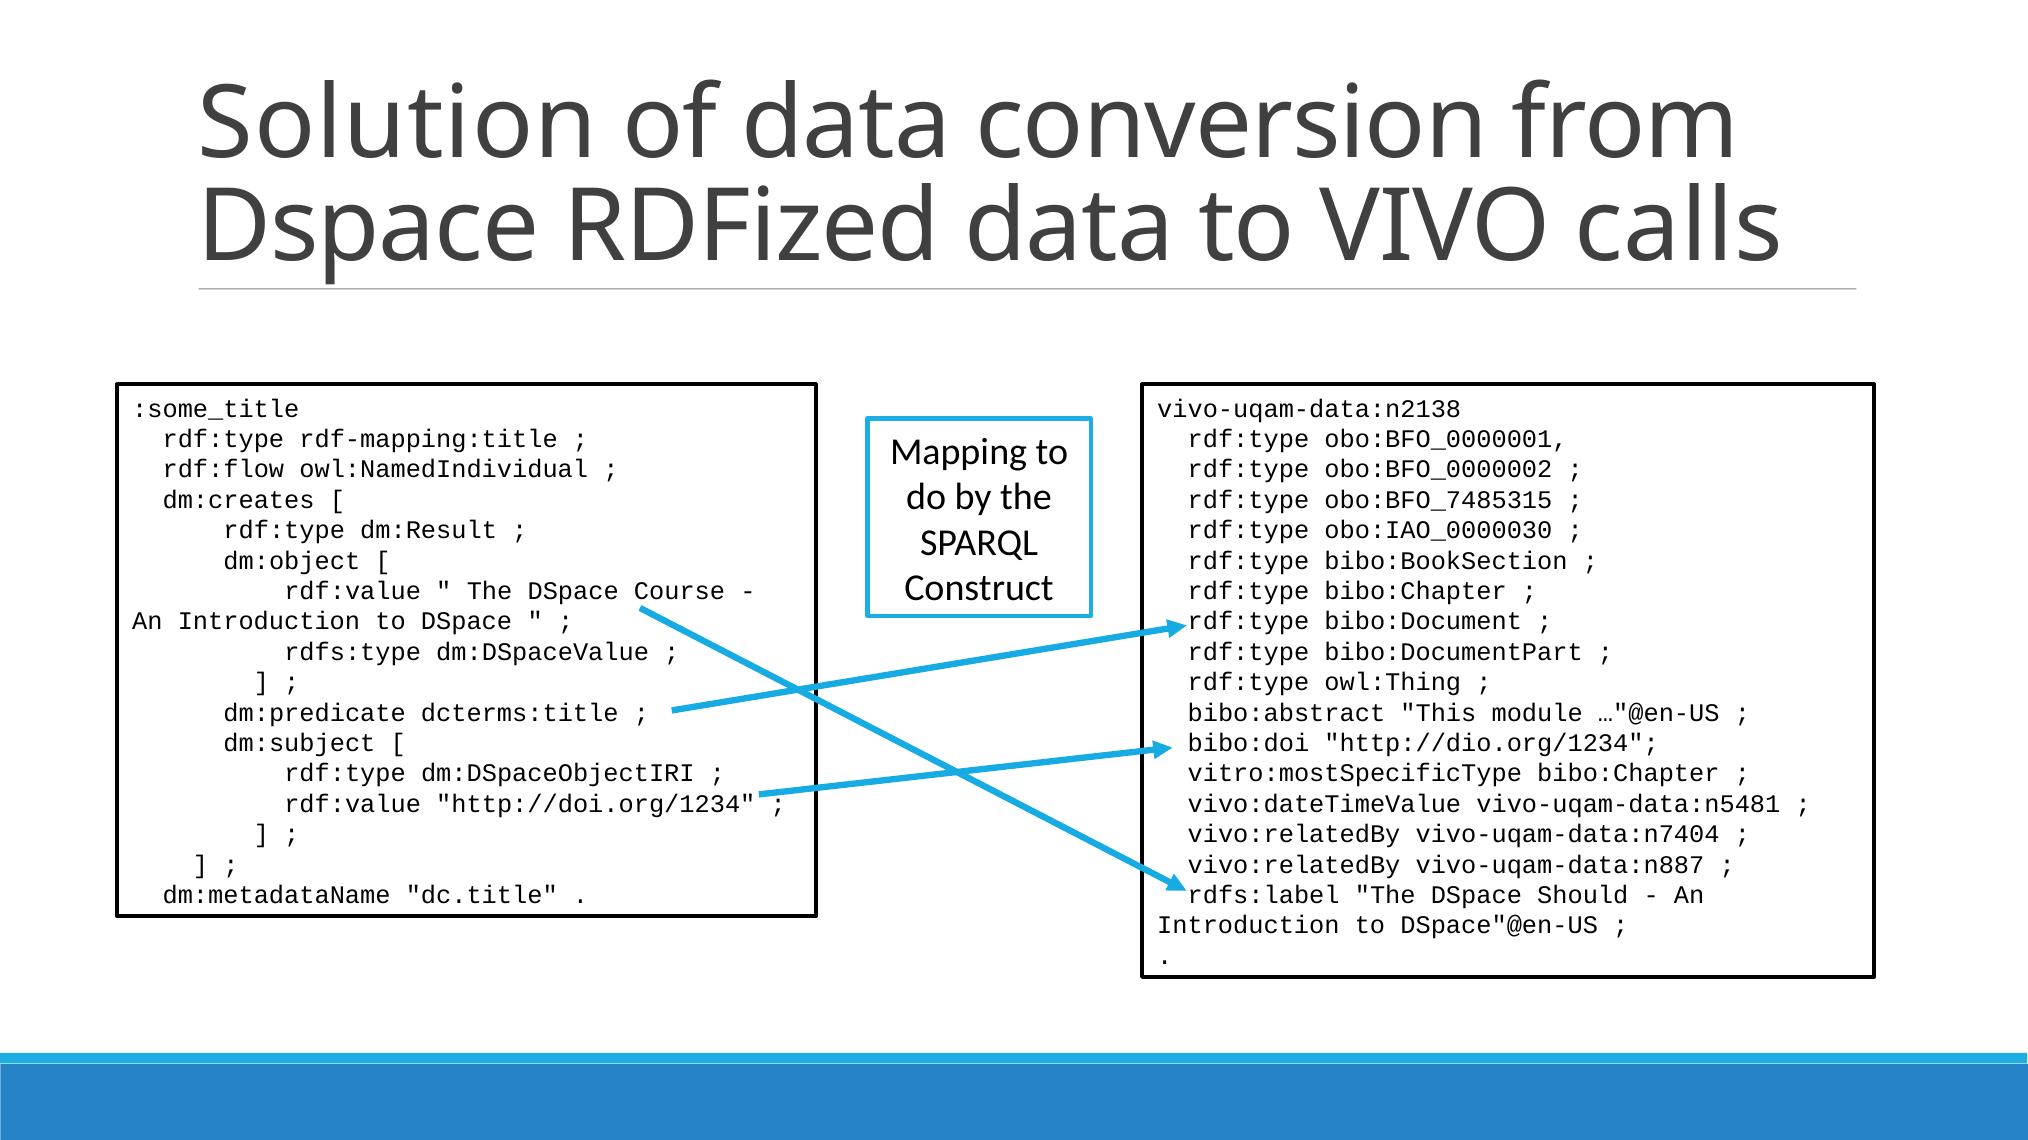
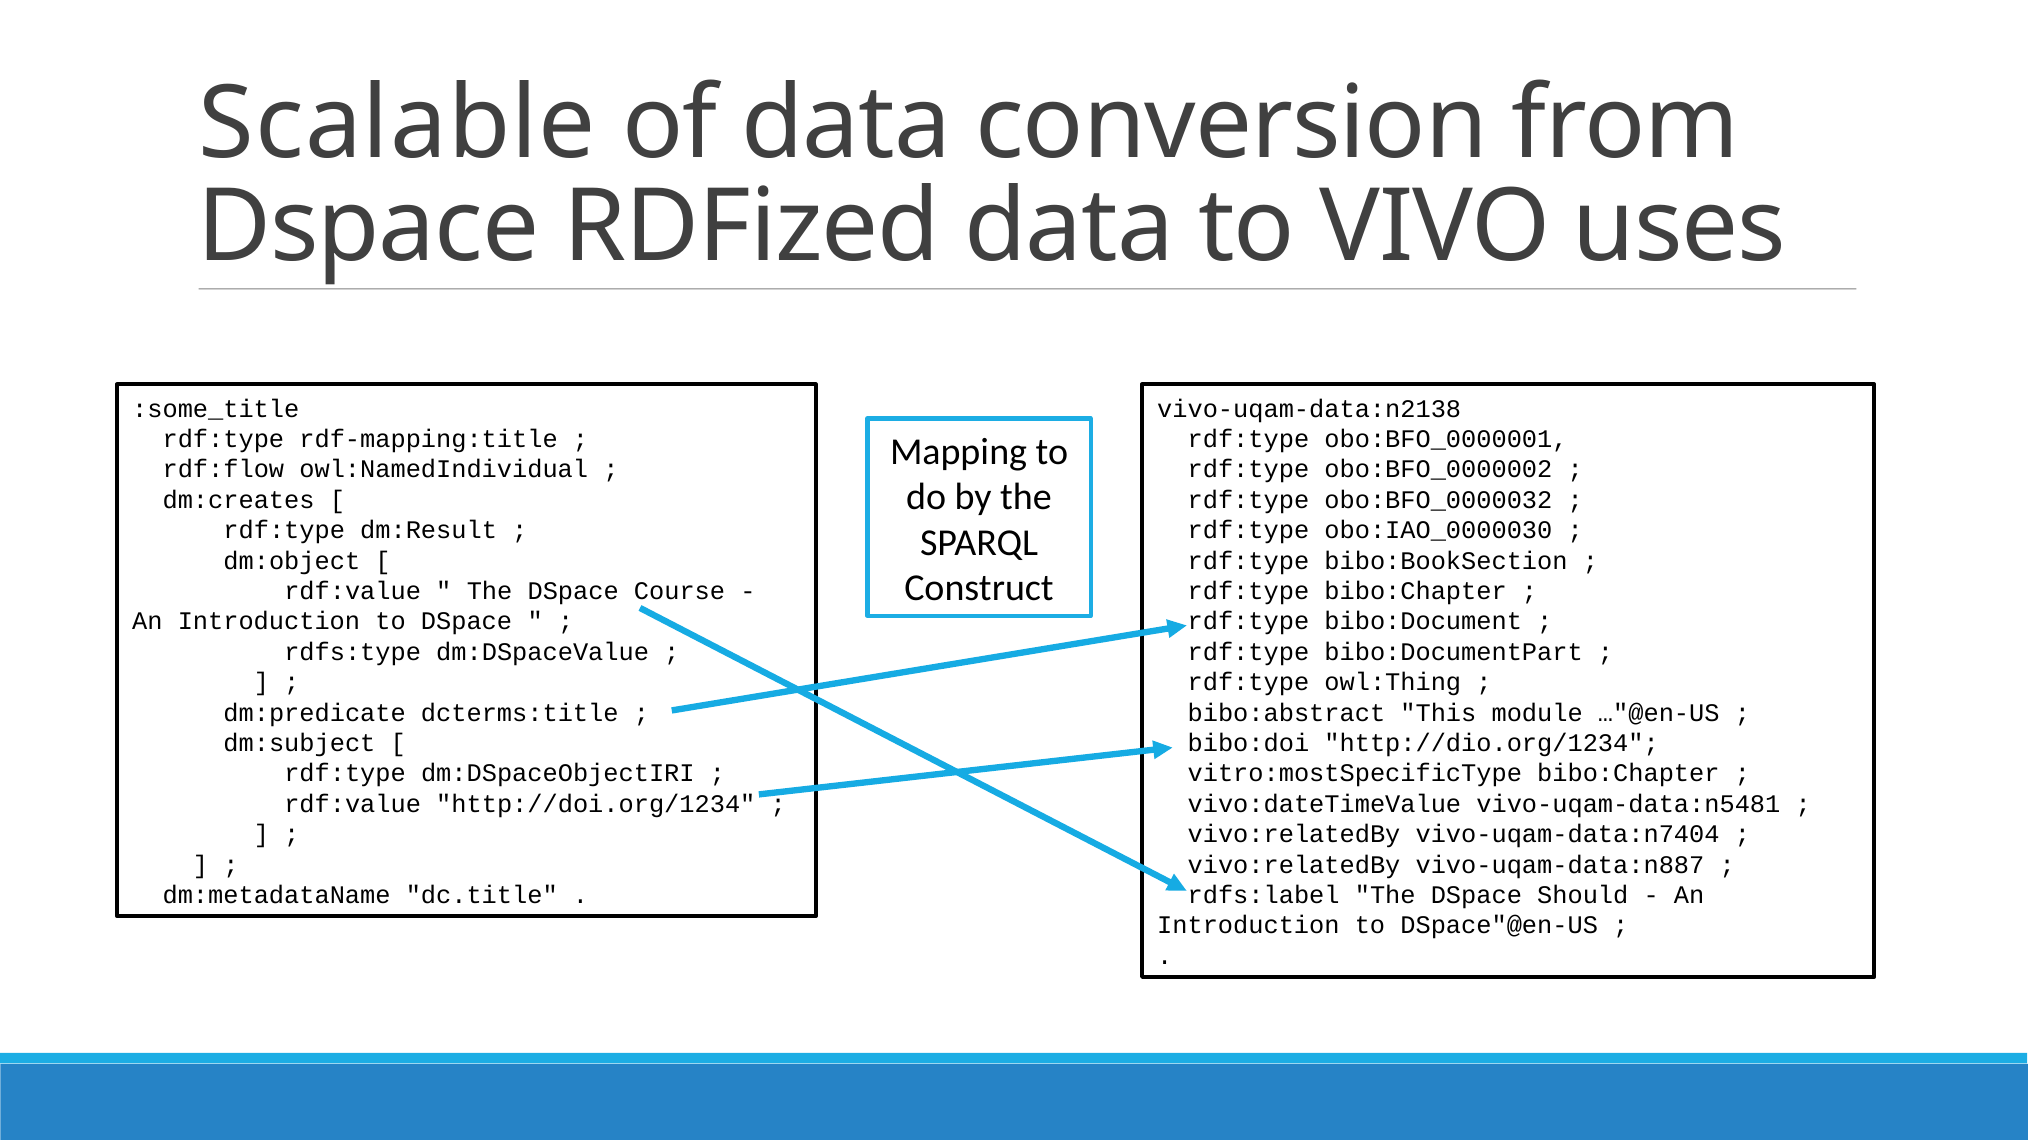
Solution: Solution -> Scalable (397, 124)
calls: calls -> uses (1680, 227)
obo:BFO_7485315: obo:BFO_7485315 -> obo:BFO_0000032 (1438, 500)
